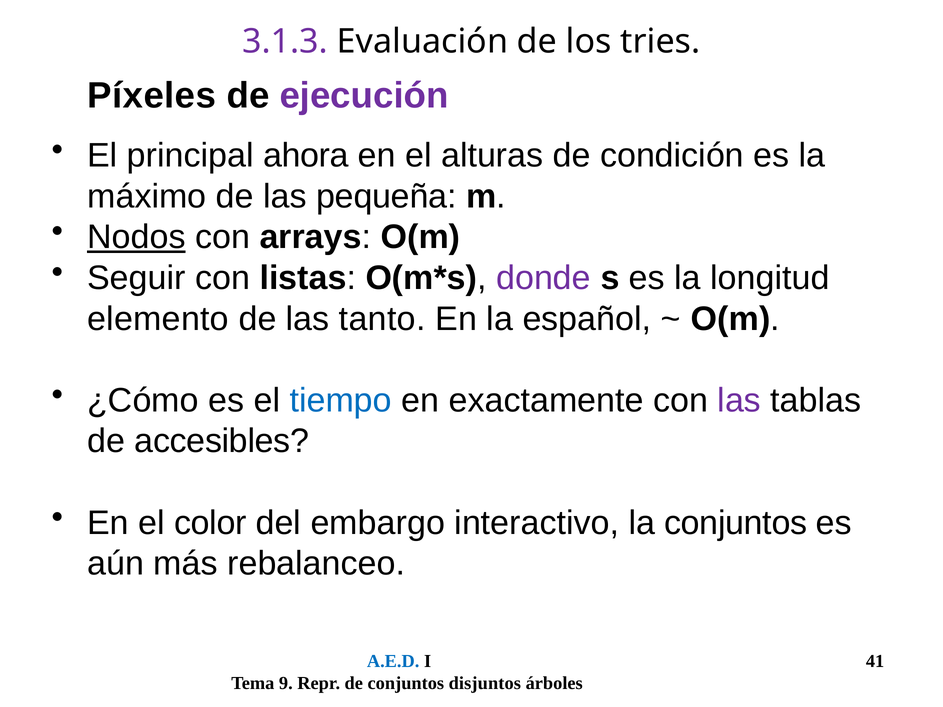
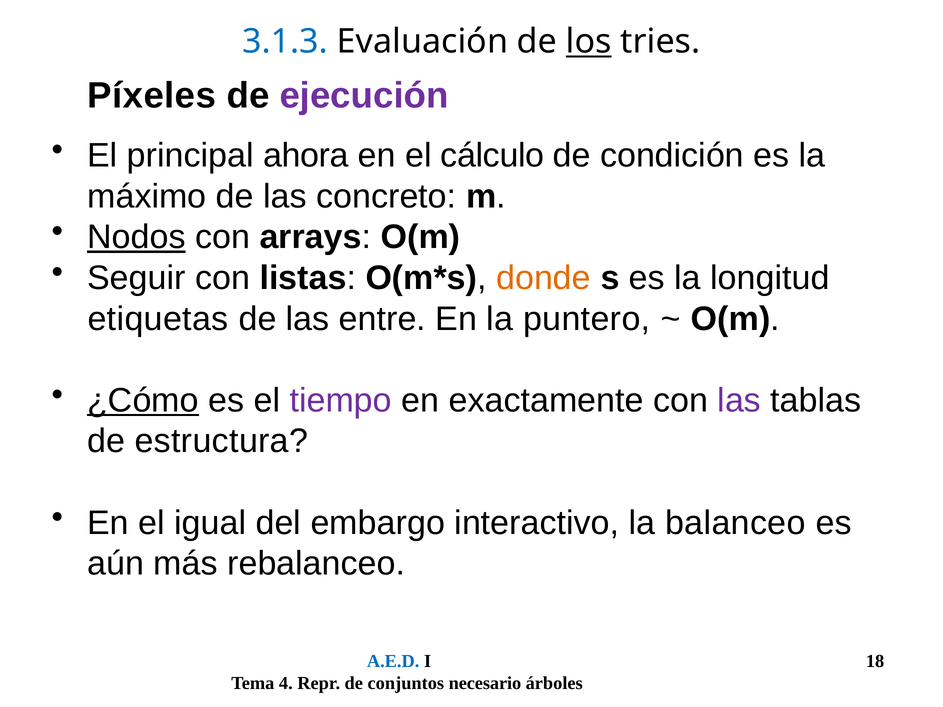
3.1.3 colour: purple -> blue (285, 42)
los underline: none -> present (589, 42)
alturas: alturas -> cálculo (492, 156)
pequeña: pequeña -> concreto (386, 196)
donde colour: purple -> orange (544, 278)
elemento: elemento -> etiquetas (158, 319)
tanto: tanto -> entre (382, 319)
español: español -> puntero (587, 319)
¿Cómo underline: none -> present (143, 401)
tiempo colour: blue -> purple (341, 401)
accesibles: accesibles -> estructura (221, 441)
color: color -> igual (210, 523)
la conjuntos: conjuntos -> balanceo (735, 523)
41: 41 -> 18 (875, 661)
9: 9 -> 4 (286, 683)
disjuntos: disjuntos -> necesario (485, 683)
